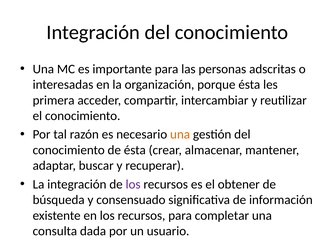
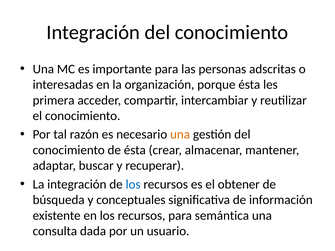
los colour: purple -> blue (133, 184)
consensuado: consensuado -> conceptuales (131, 200)
completar: completar -> semántica (222, 216)
